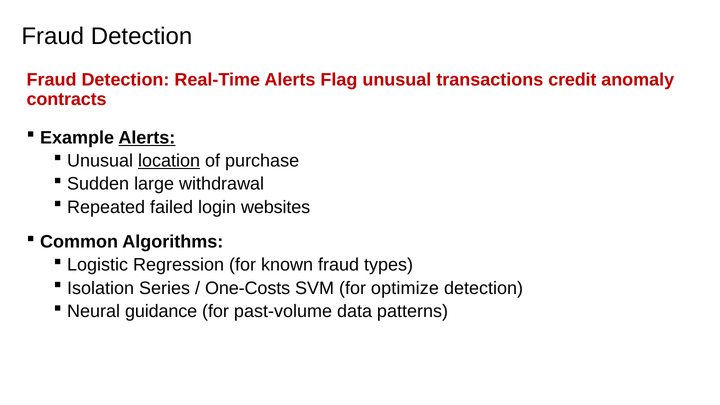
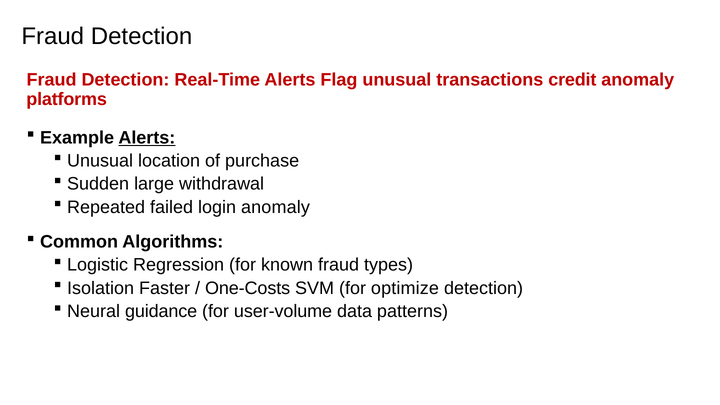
contracts: contracts -> platforms (67, 99)
location underline: present -> none (169, 161)
login websites: websites -> anomaly (276, 207)
Series: Series -> Faster (165, 288)
past-volume: past-volume -> user-volume (283, 311)
